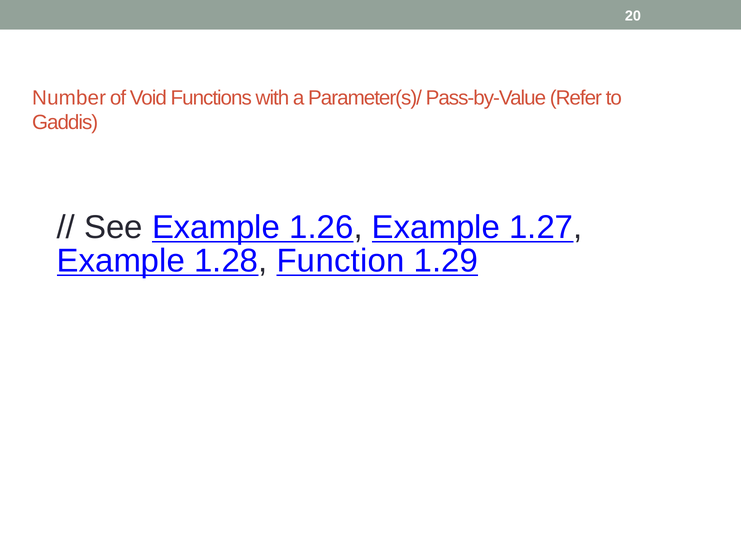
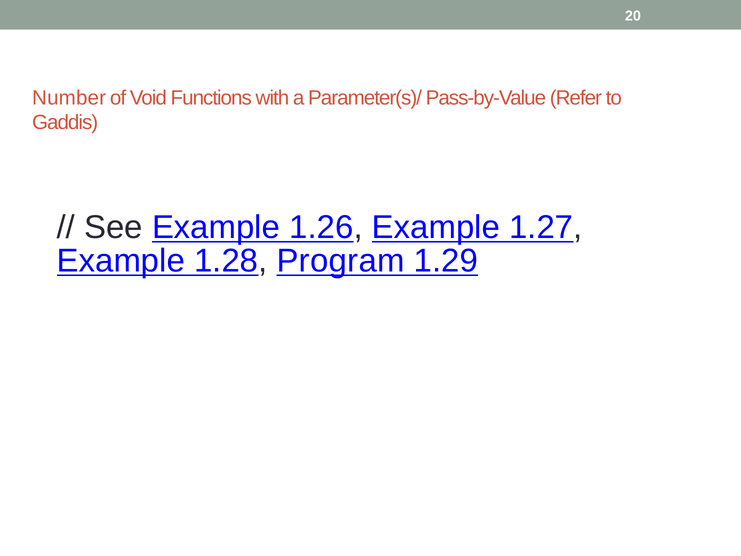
Function: Function -> Program (341, 261)
